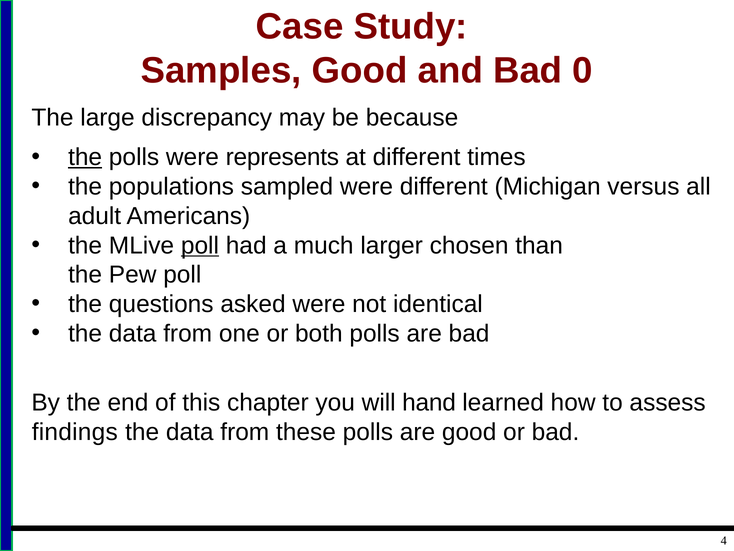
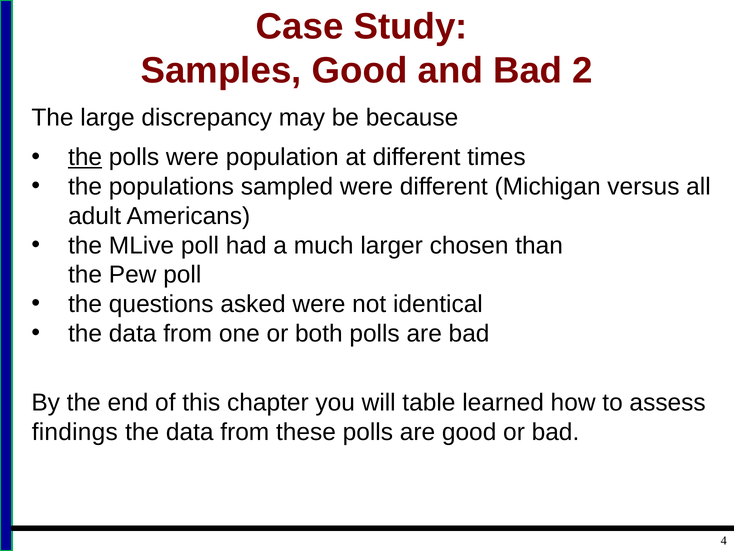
0: 0 -> 2 (583, 70)
represents: represents -> population (282, 157)
poll underline: present -> none (200, 245)
hand: hand -> table (429, 402)
